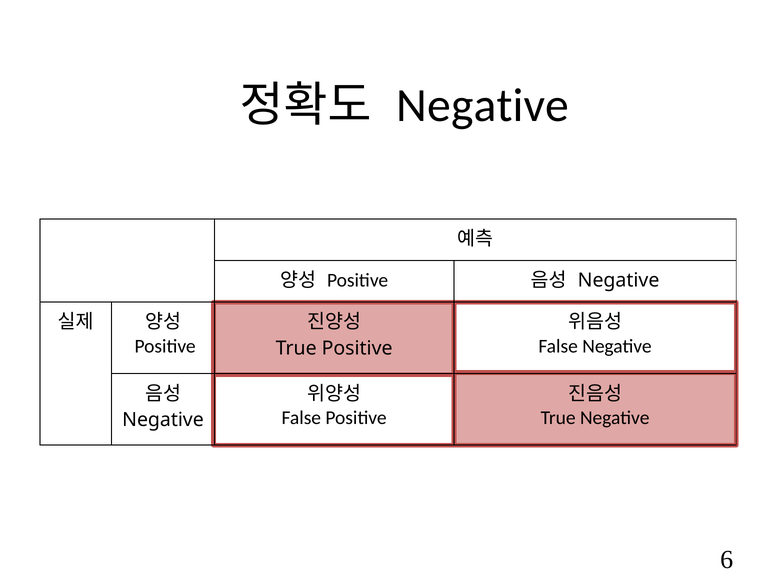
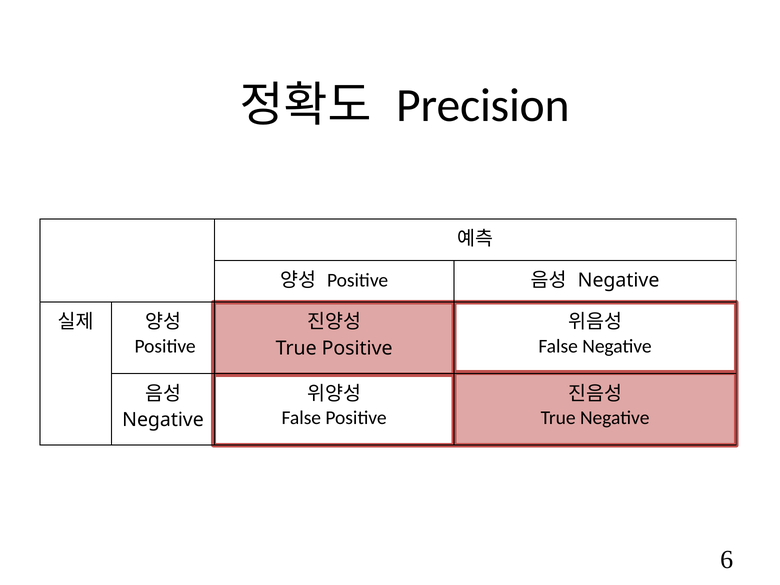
Negative: Negative -> Precision (483, 106)
